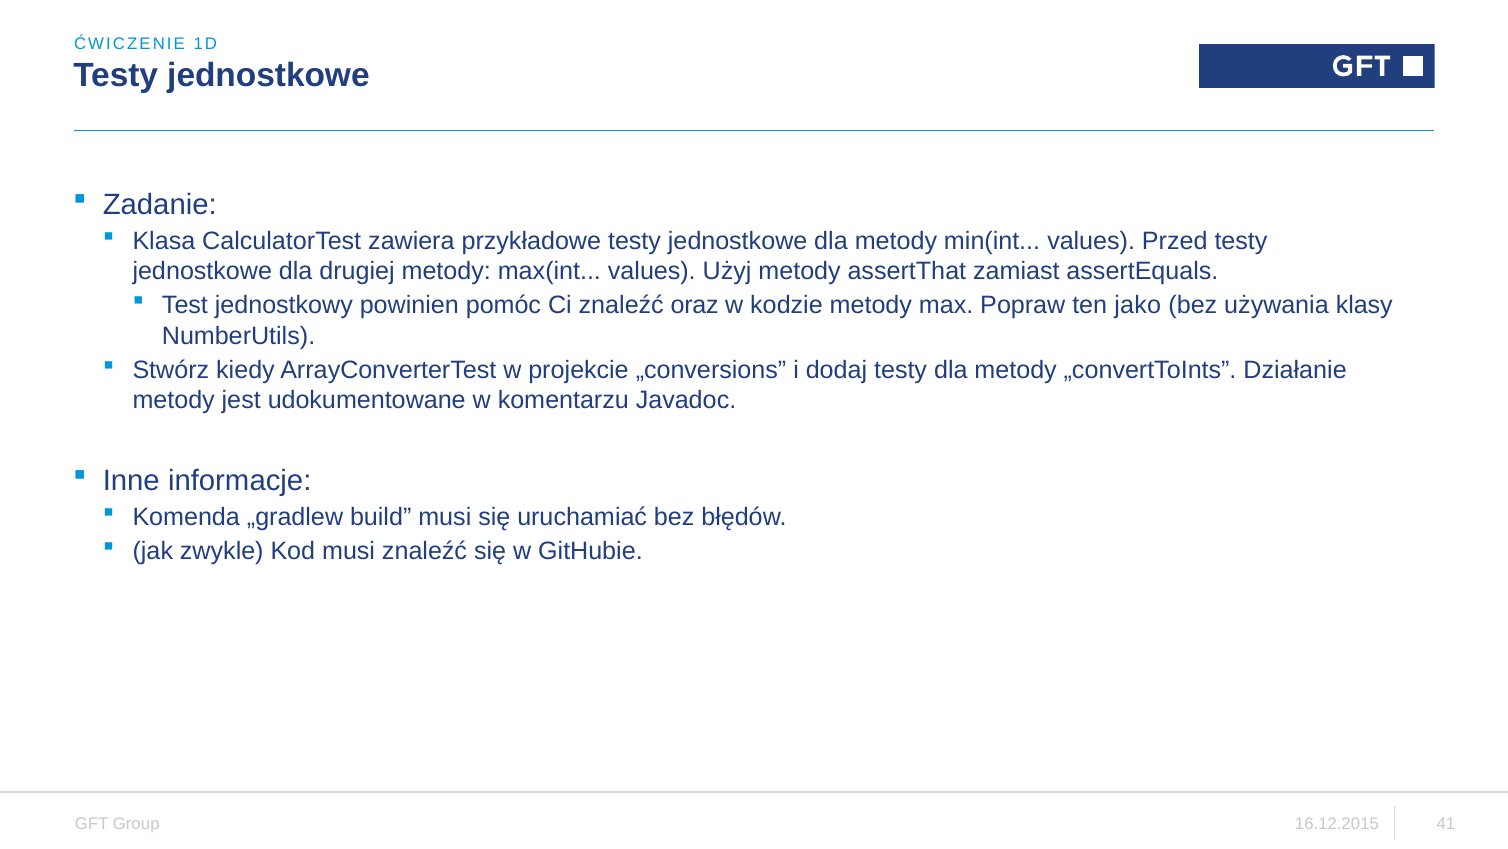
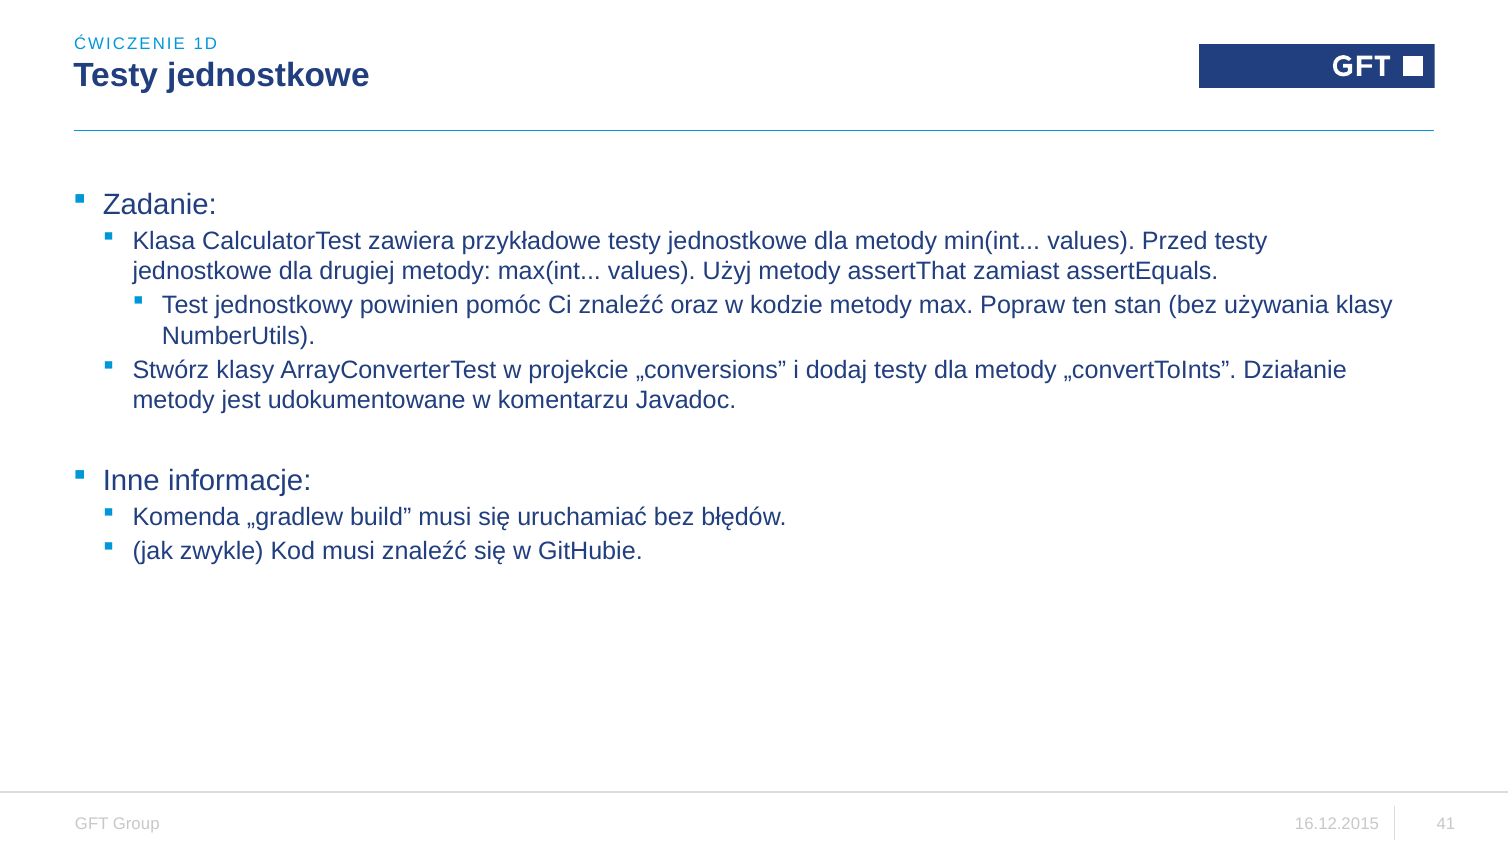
jako: jako -> stan (1138, 305)
Stwórz kiedy: kiedy -> klasy (245, 370)
